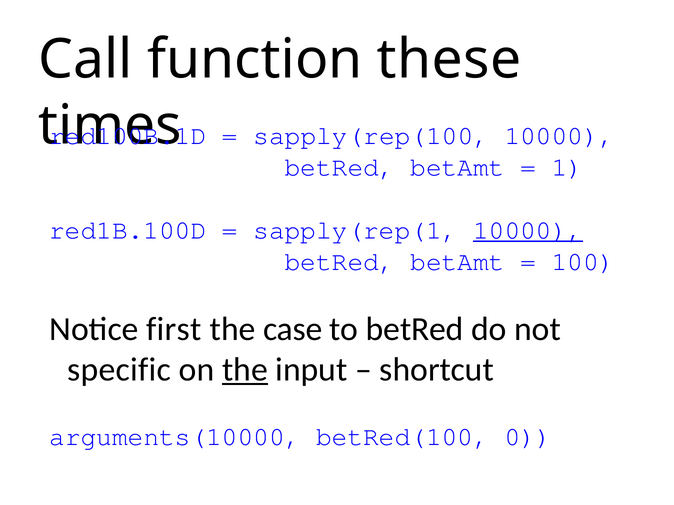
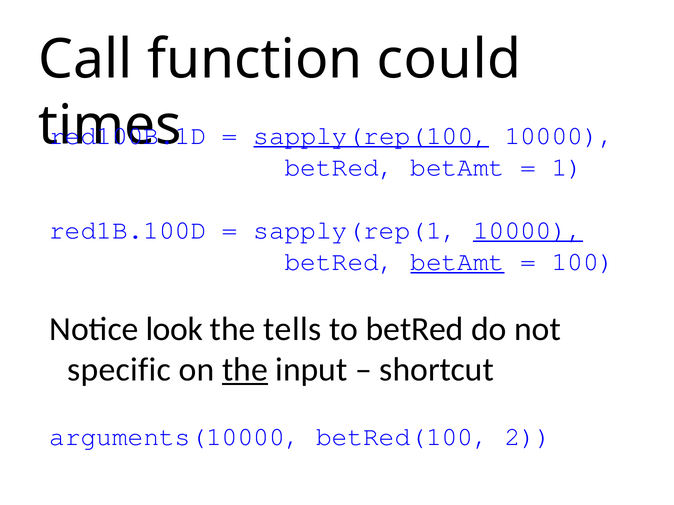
these: these -> could (449, 60)
sapply(rep(100 underline: none -> present (371, 136)
betAmt underline: none -> present (457, 262)
first: first -> look (174, 330)
case: case -> tells (292, 330)
0: 0 -> 2 (528, 437)
